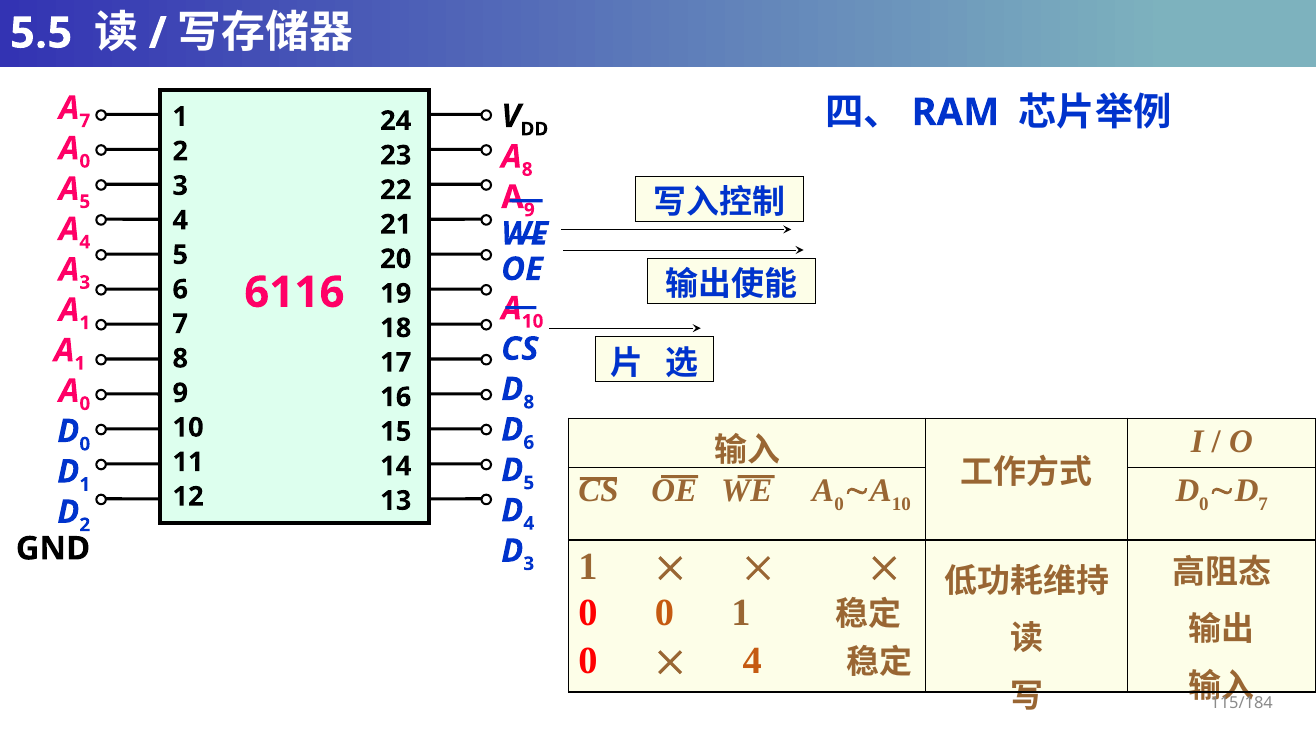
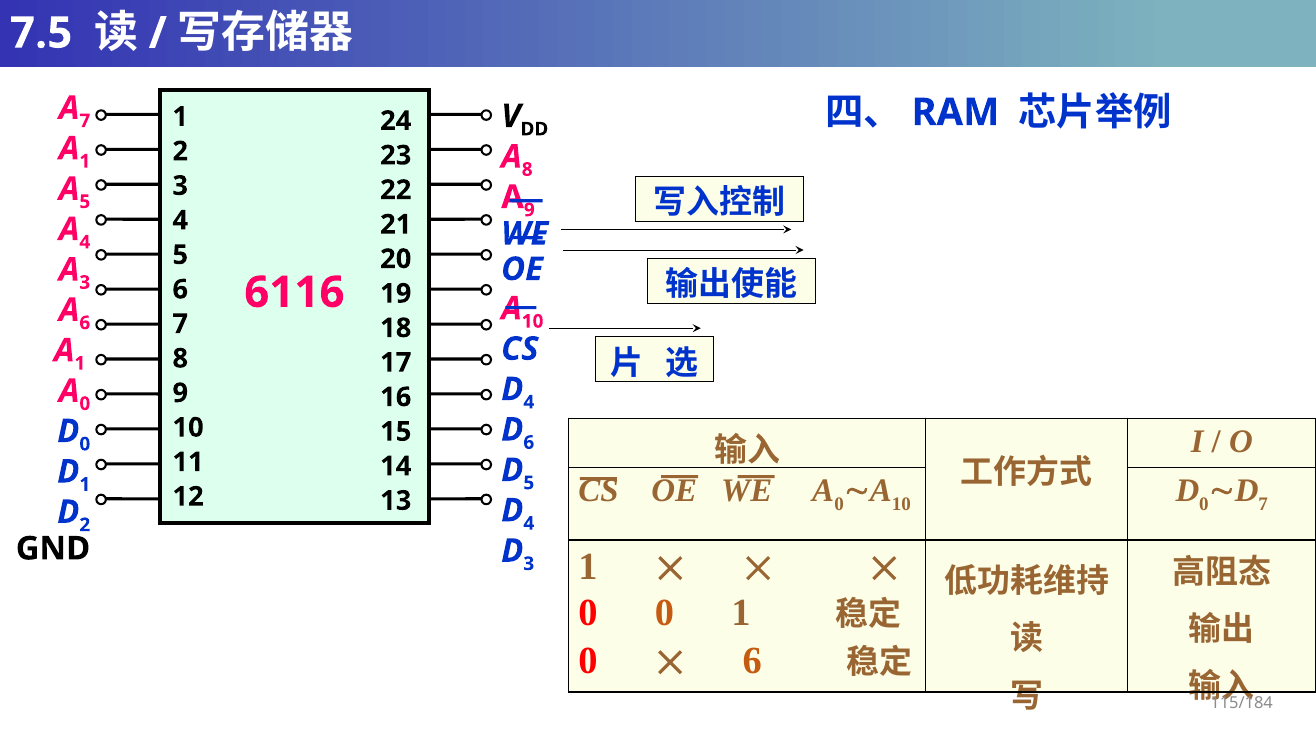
5.5: 5.5 -> 7.5 (41, 33)
0: 0 -> 1 (85, 161)
1: 1 -> 6 (85, 323)
8: 8 -> 4 (529, 402)
4: 4 -> 6 (752, 661)
